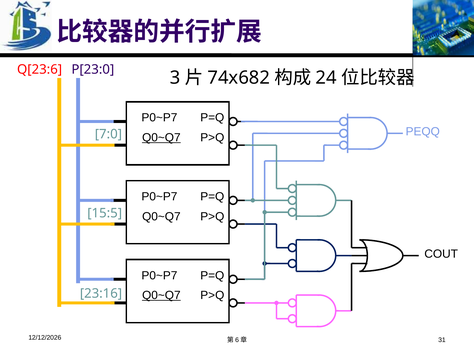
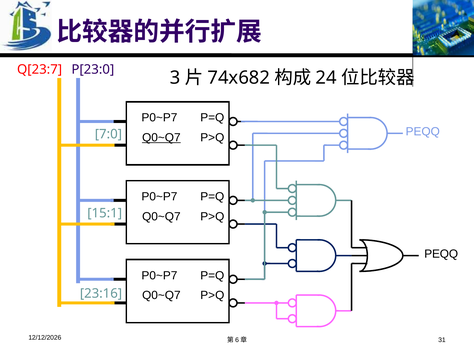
Q[23:6: Q[23:6 -> Q[23:7 (40, 70)
15:5: 15:5 -> 15:1 (105, 213)
COUT: COUT -> PEQQ (441, 254)
Q0~Q7 underline: present -> none (161, 296)
